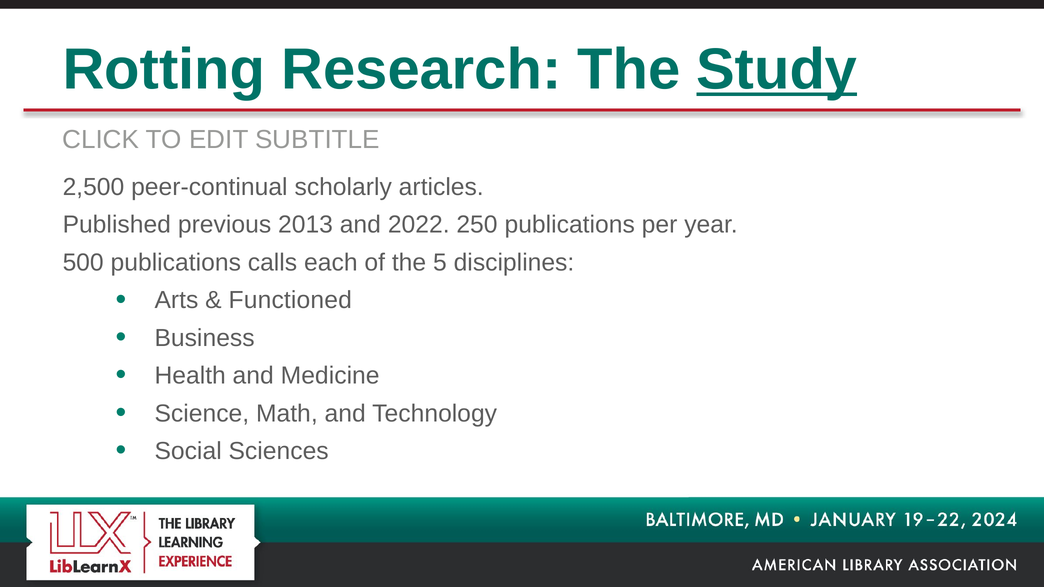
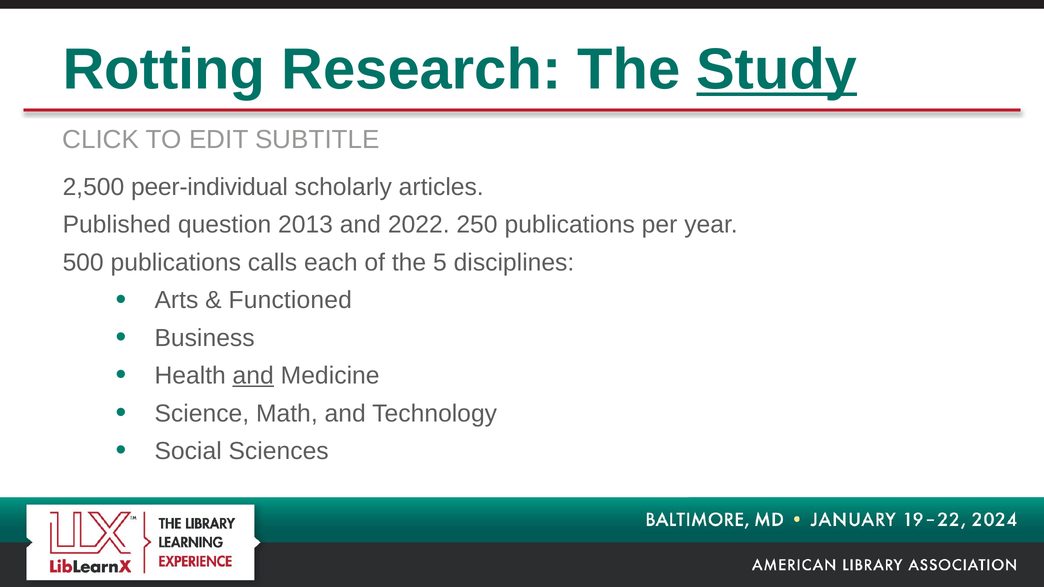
peer-continual: peer-continual -> peer-individual (209, 187)
previous: previous -> question (225, 225)
and underline: none -> present (253, 376)
